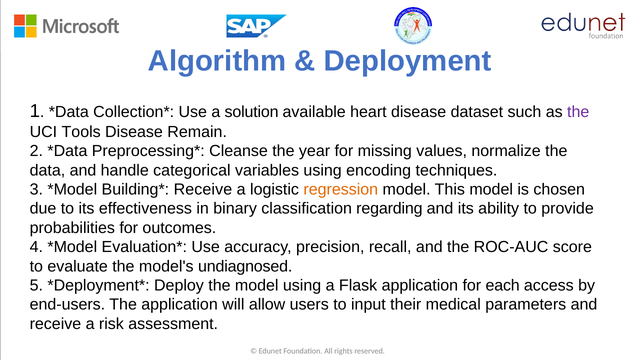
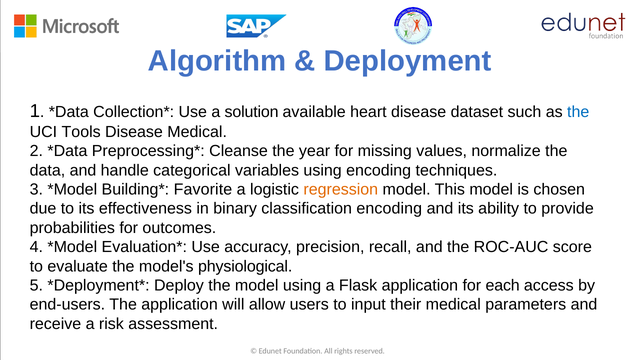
the colour: purple -> blue (578, 112)
Disease Remain: Remain -> Medical (197, 132)
Receive: Receive -> Favorite (203, 190)
classification regarding: regarding -> encoding (389, 209)
undiagnosed: undiagnosed -> physiological (245, 266)
